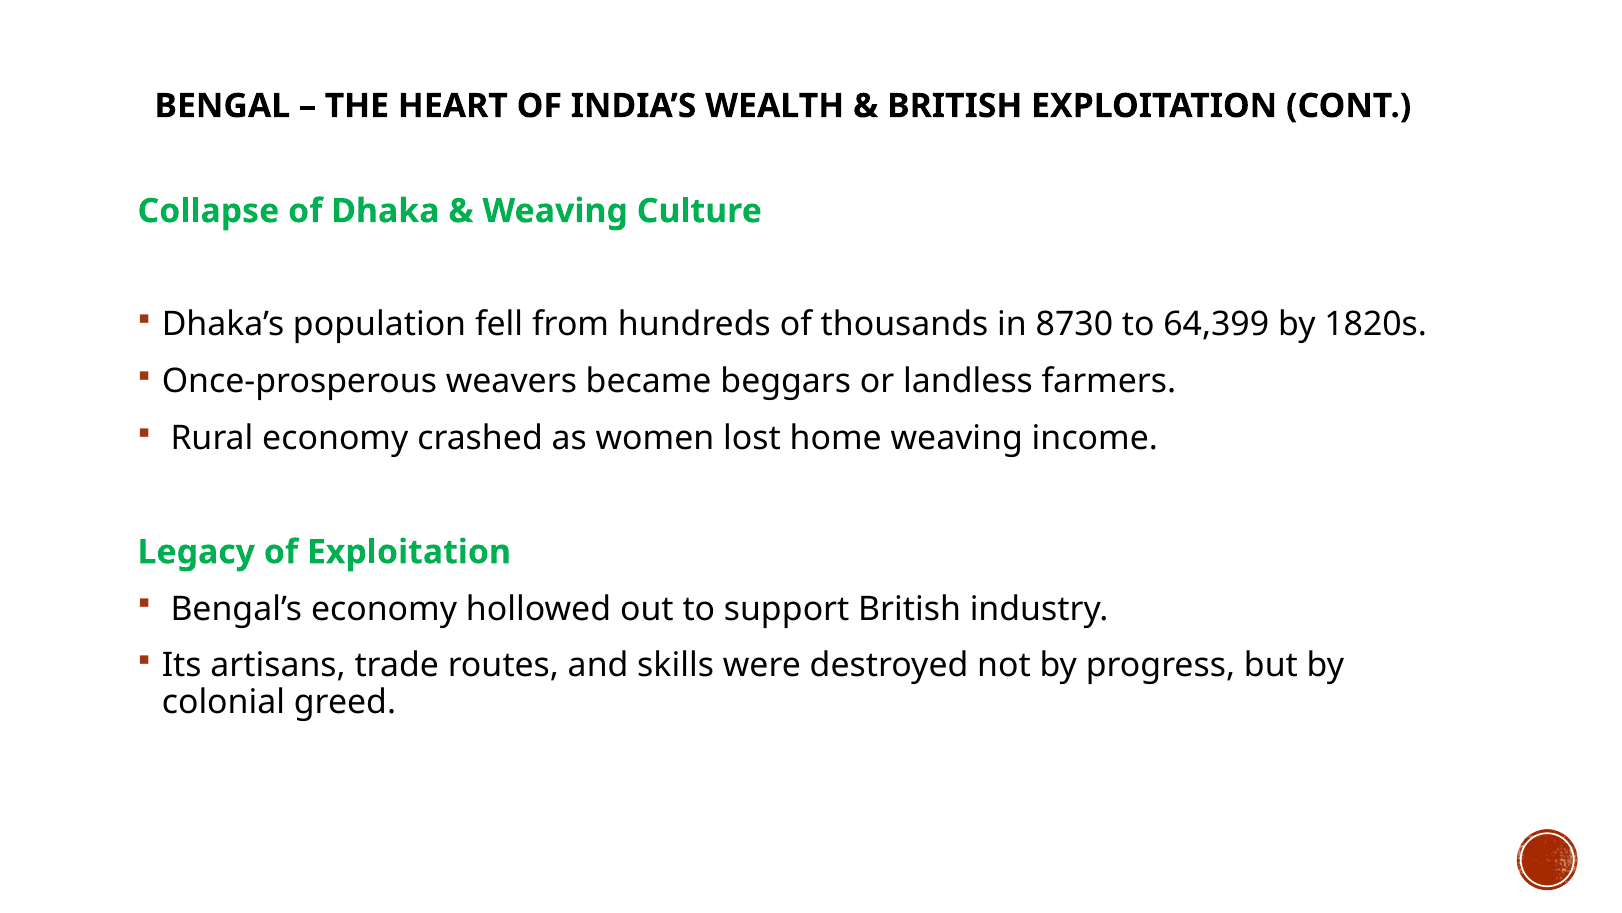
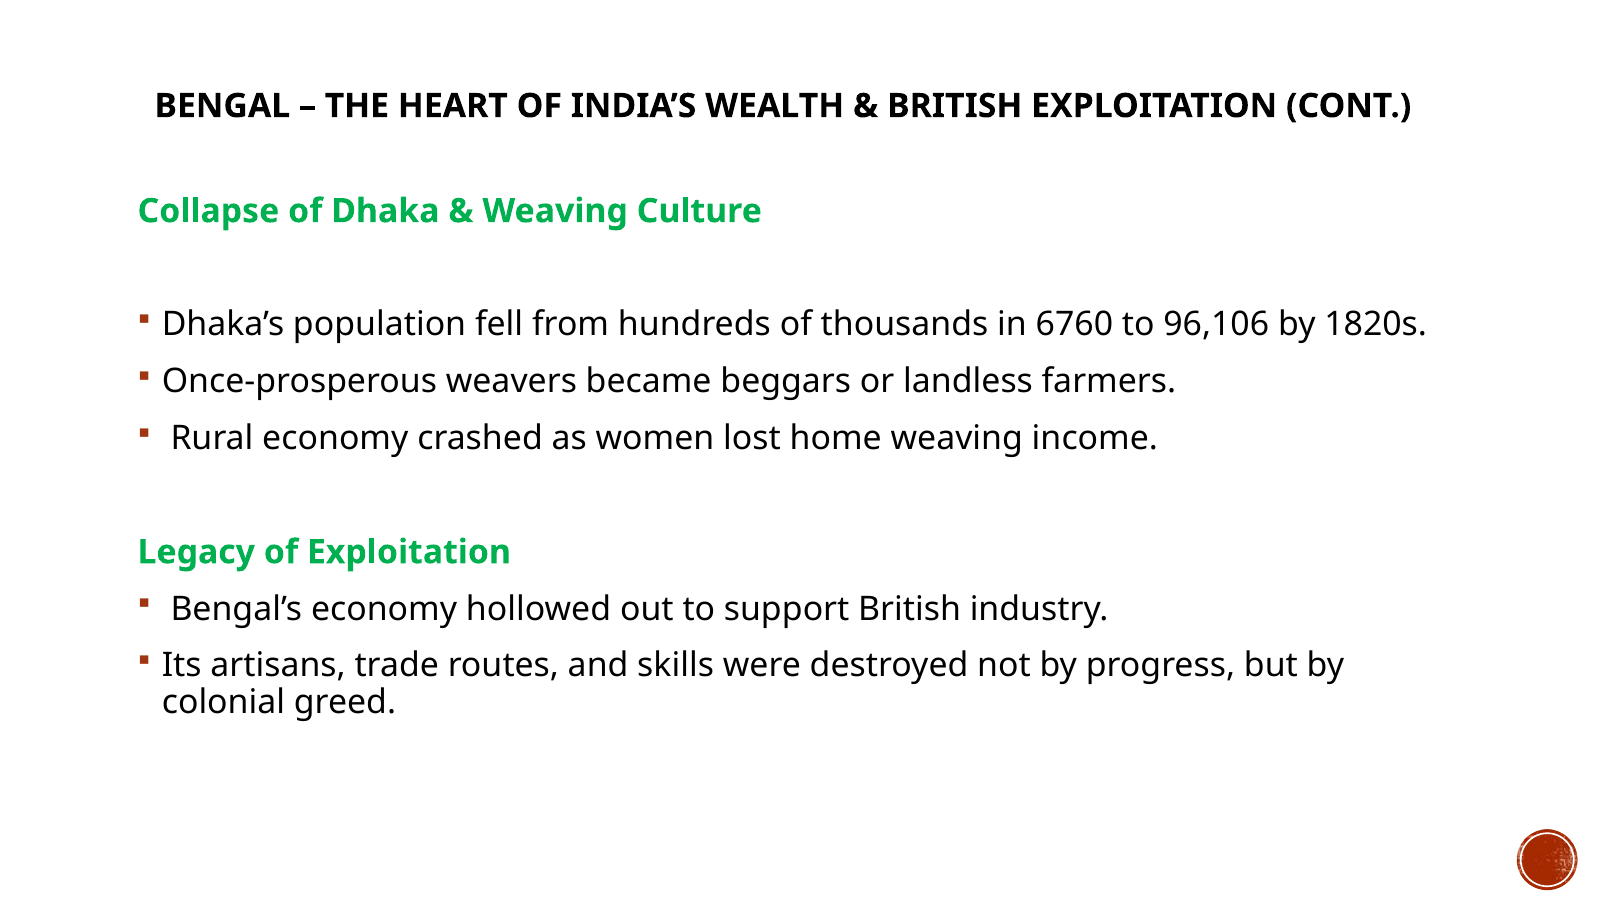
8730: 8730 -> 6760 (1074, 325)
64,399: 64,399 -> 96,106 (1216, 325)
